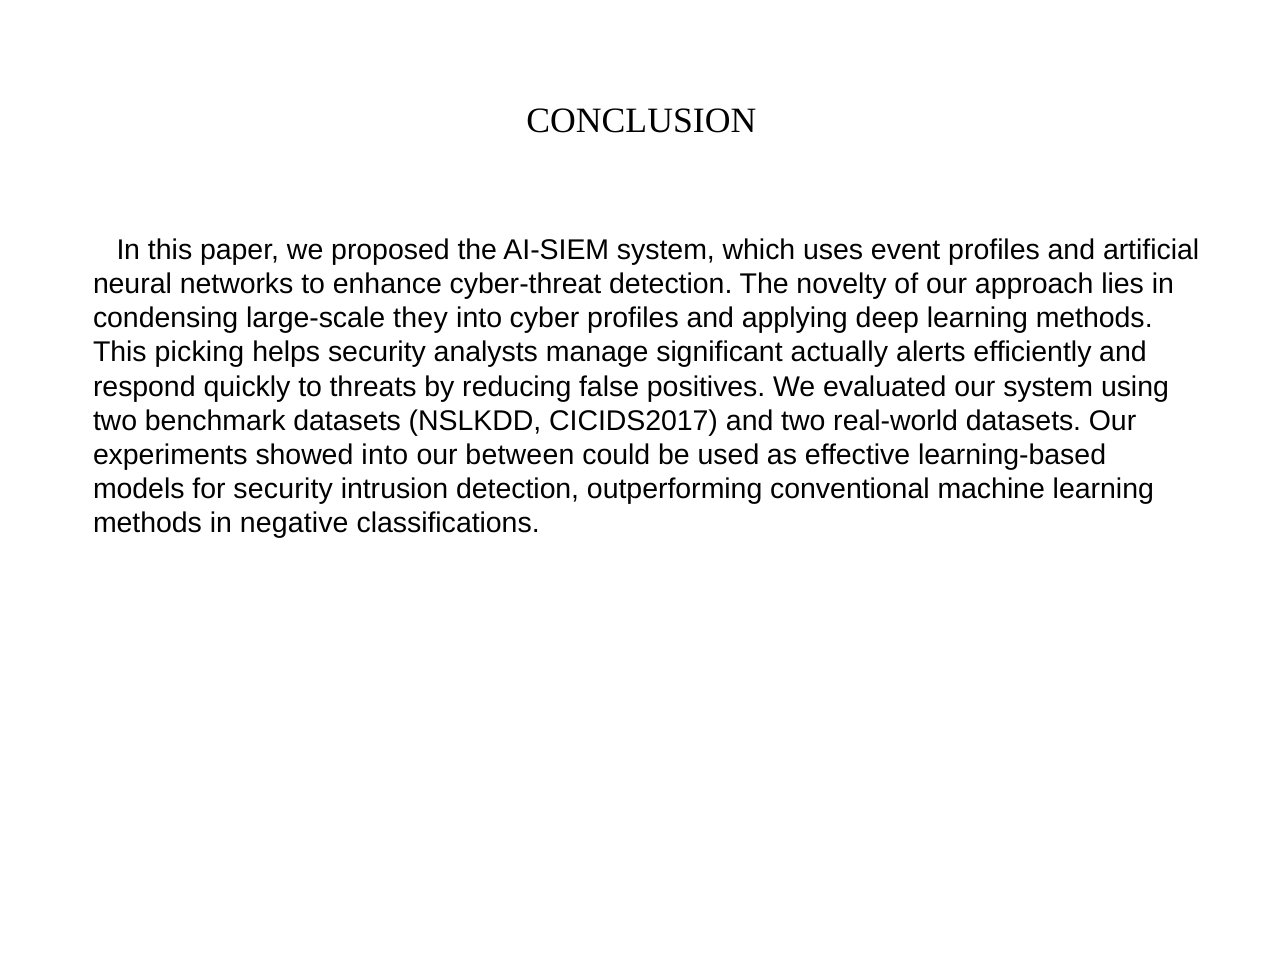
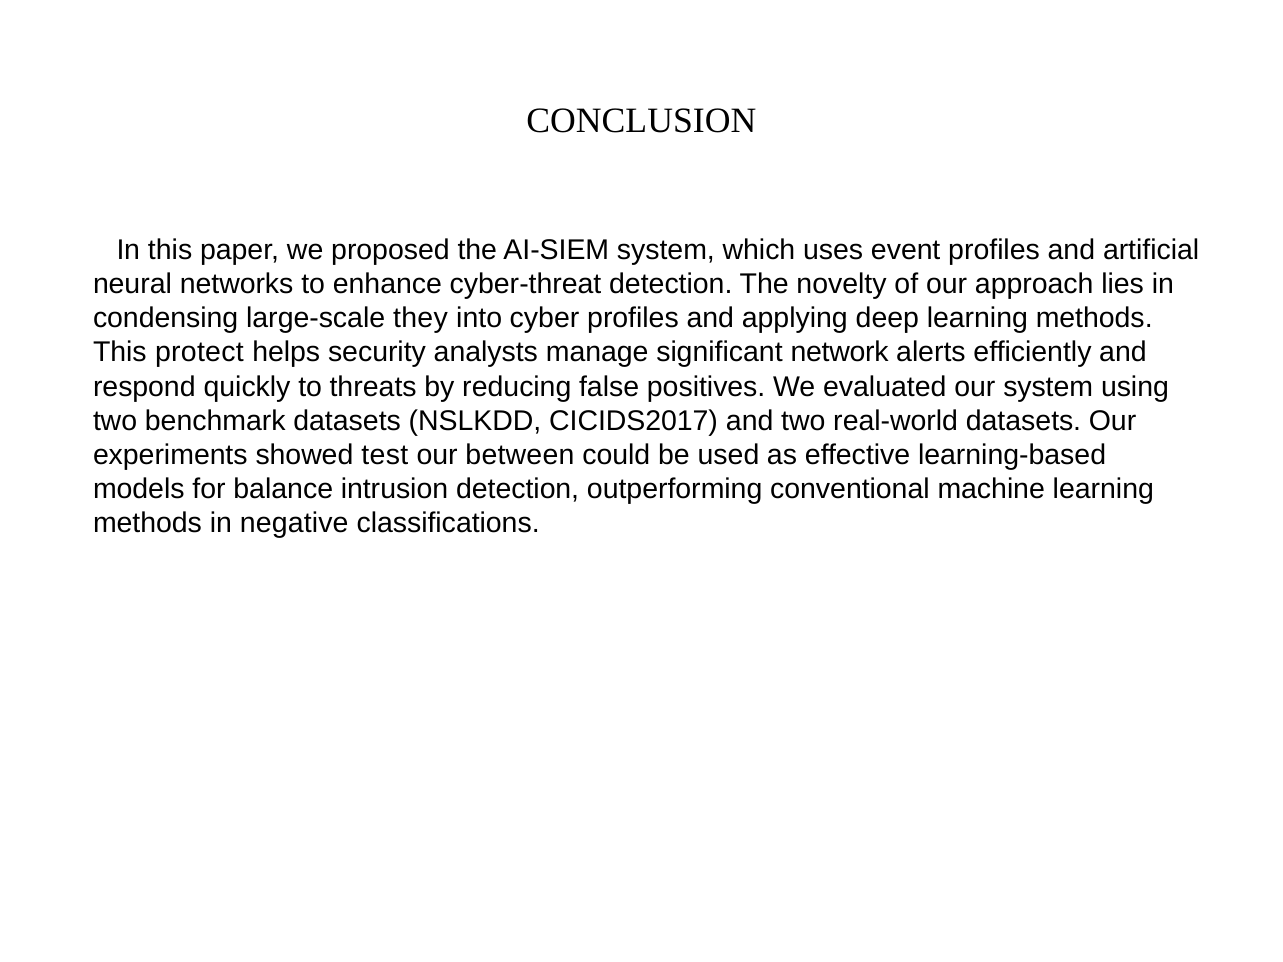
picking: picking -> protect (199, 353)
actually: actually -> network (840, 353)
showed into: into -> test (385, 455)
for security: security -> balance (283, 489)
